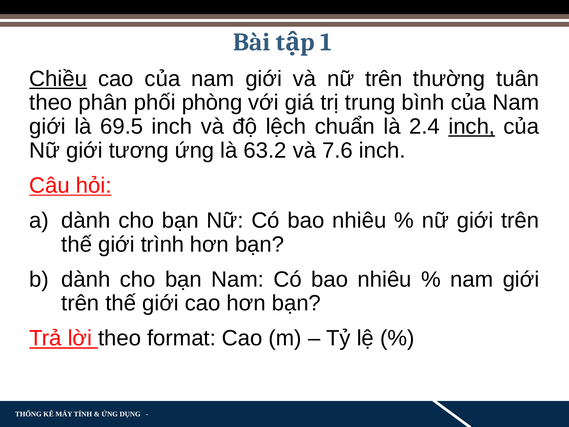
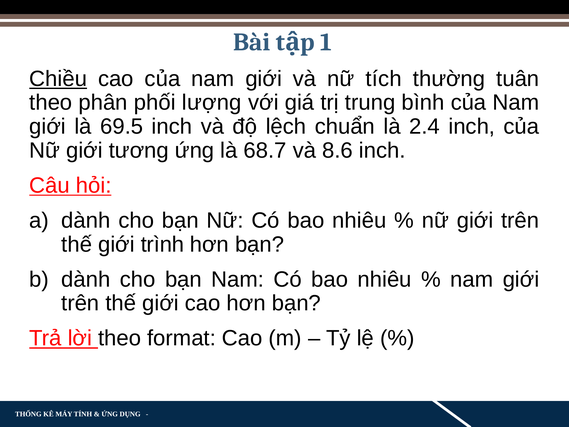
nữ trên: trên -> tích (384, 79)
phòng: phòng -> lượng (212, 103)
inch underline: present -> none (472, 127)
63.2: 63.2 -> 68.7 (265, 150)
7.6: 7.6 -> 8.6 (338, 150)
